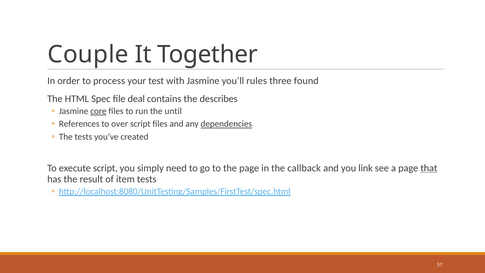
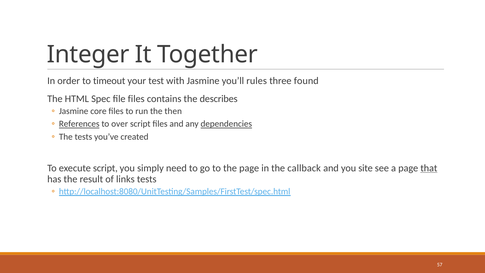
Couple: Couple -> Integer (88, 54)
process: process -> timeout (109, 81)
file deal: deal -> files (136, 99)
core underline: present -> none (98, 111)
until: until -> then (173, 111)
References underline: none -> present (79, 124)
link: link -> site (366, 168)
item: item -> links (125, 179)
